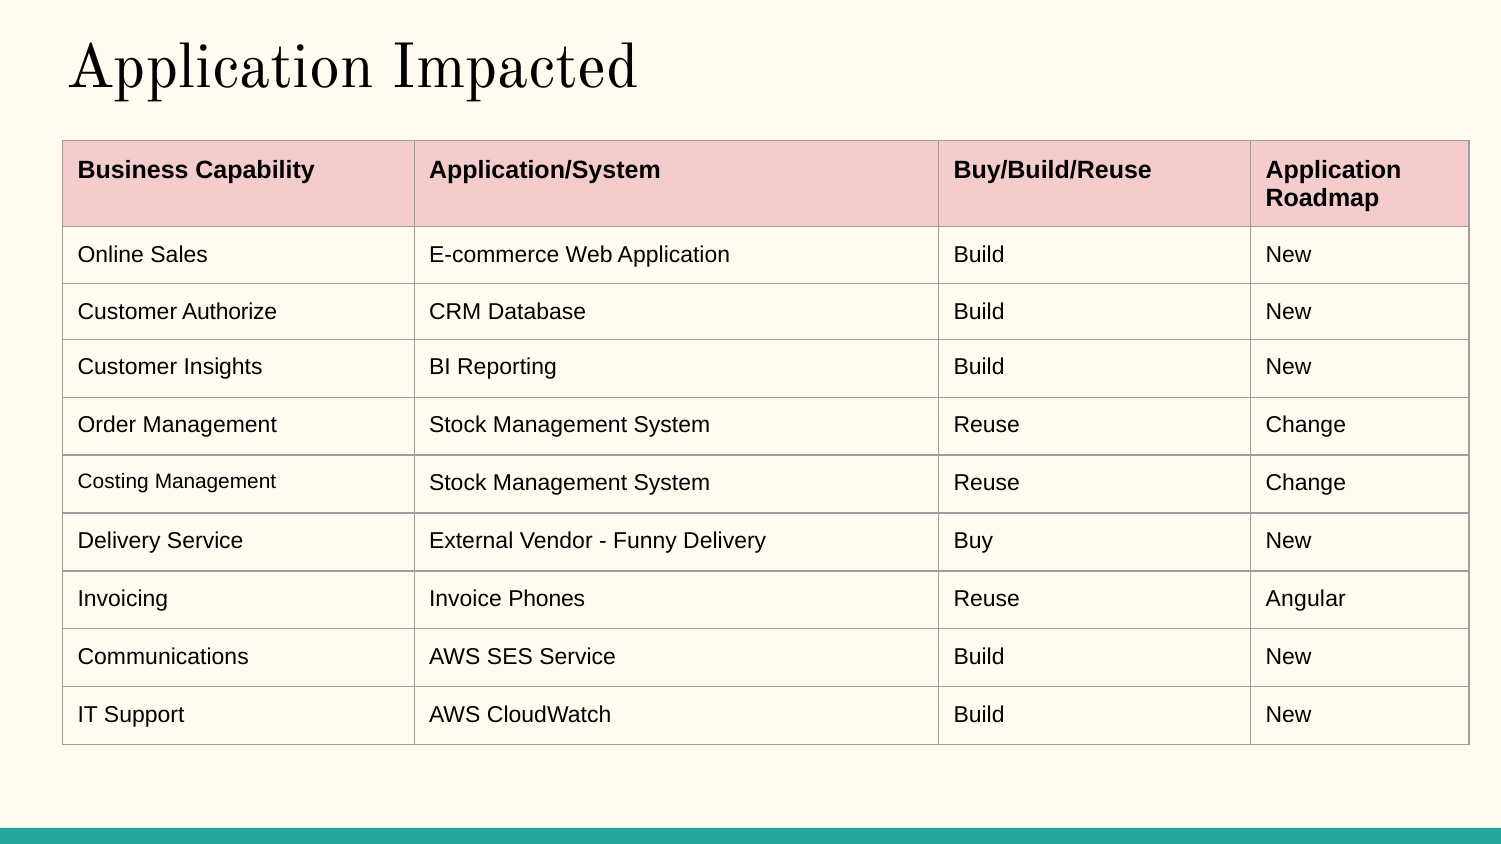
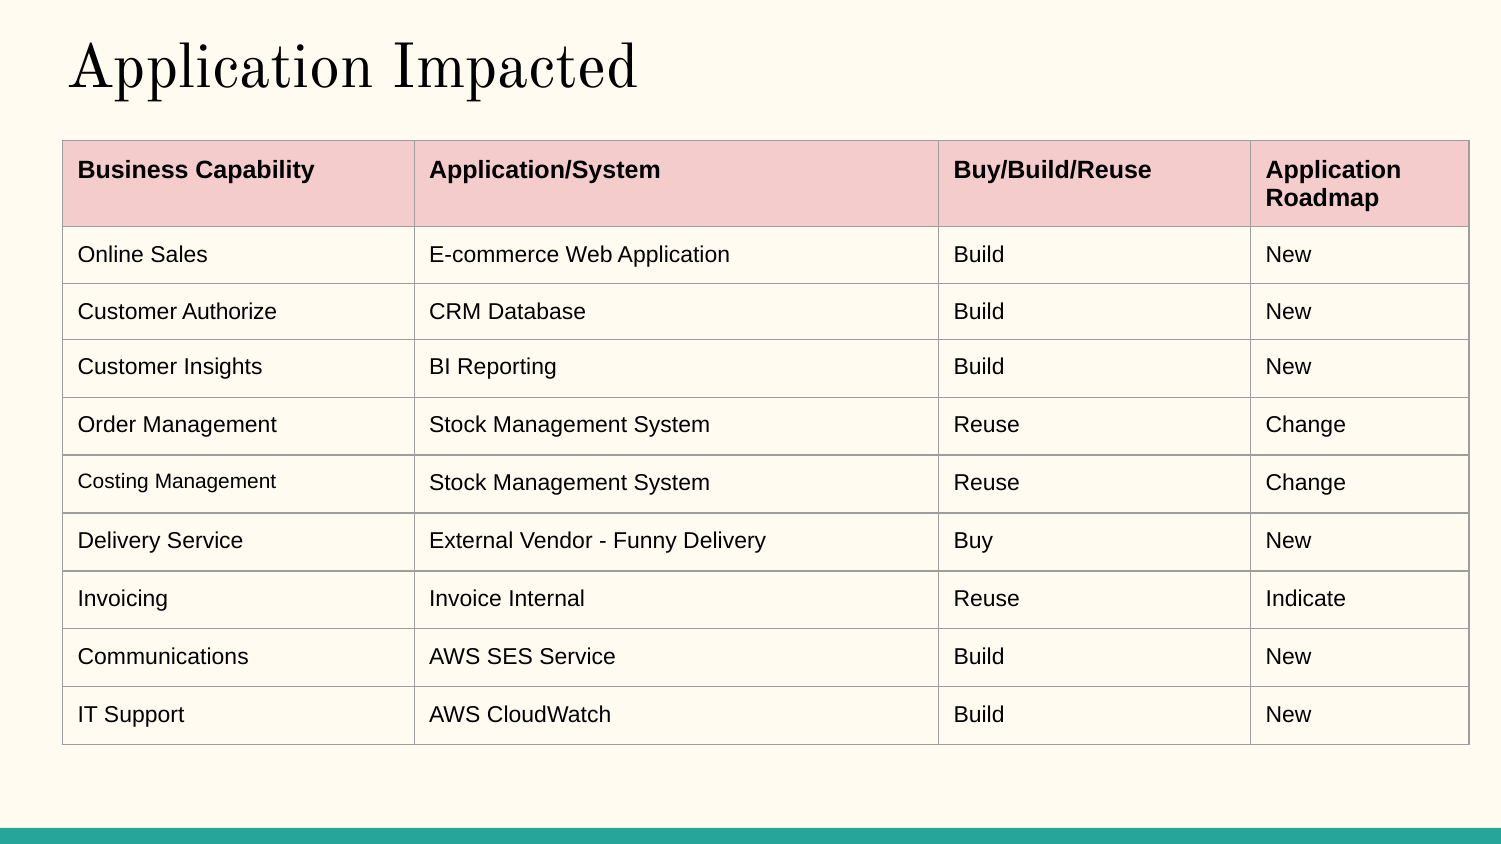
Phones: Phones -> Internal (547, 599)
Angular: Angular -> Indicate (1306, 599)
